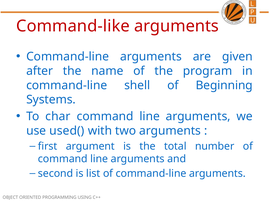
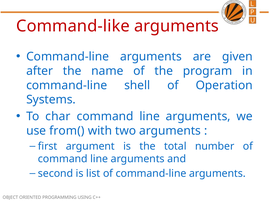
Beginning: Beginning -> Operation (224, 85)
used(: used( -> from( (67, 131)
